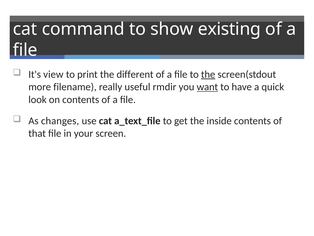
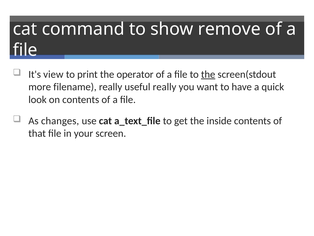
existing: existing -> remove (229, 29)
different: different -> operator (135, 74)
useful rmdir: rmdir -> really (165, 87)
want underline: present -> none (207, 87)
